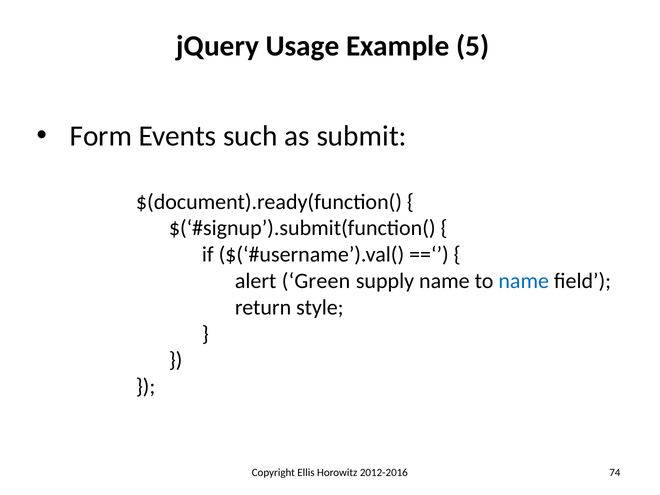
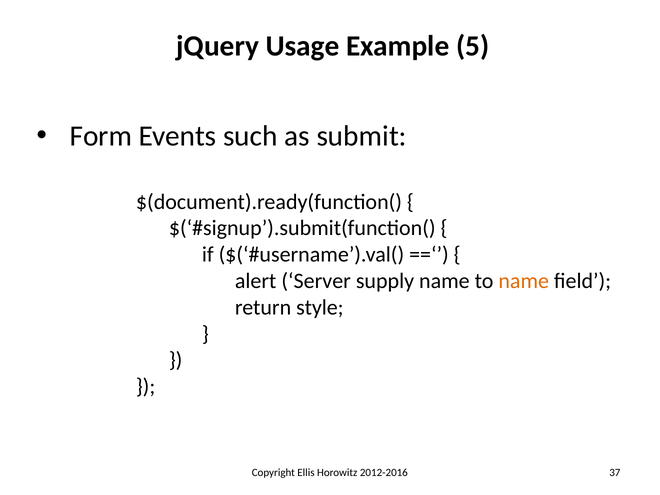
Green: Green -> Server (316, 281)
name colour: blue -> orange (524, 281)
74: 74 -> 37 (615, 473)
